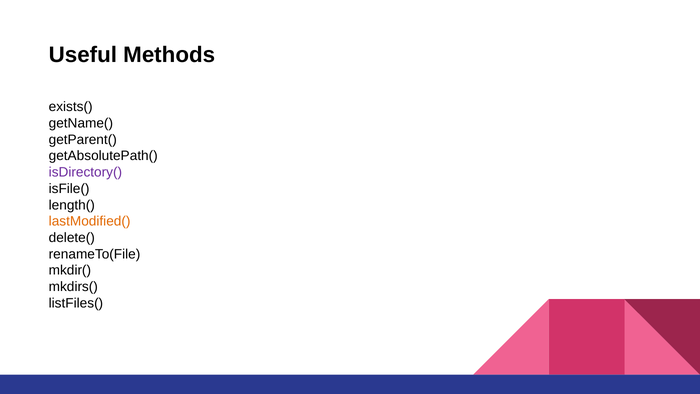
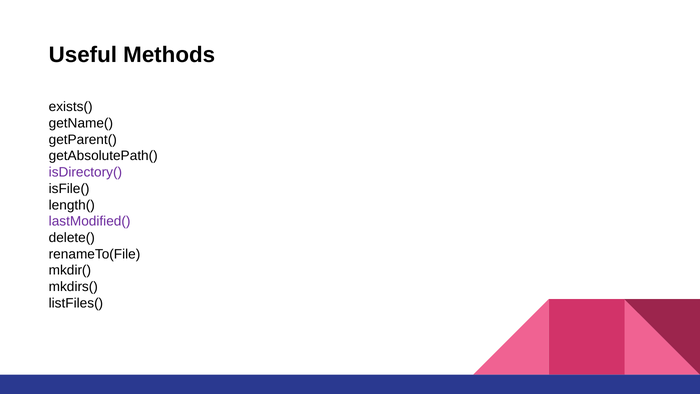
lastModified( colour: orange -> purple (90, 221)
